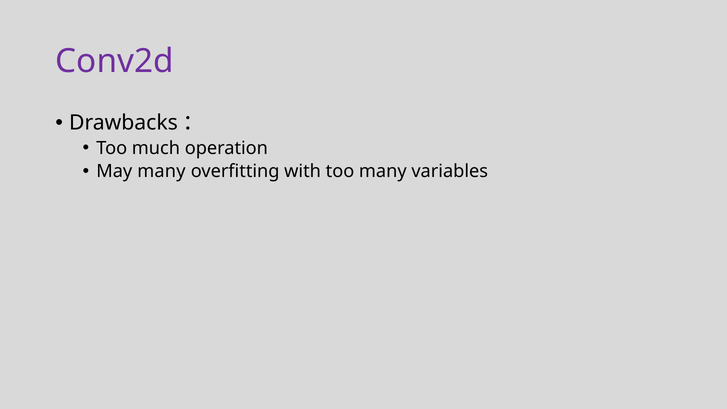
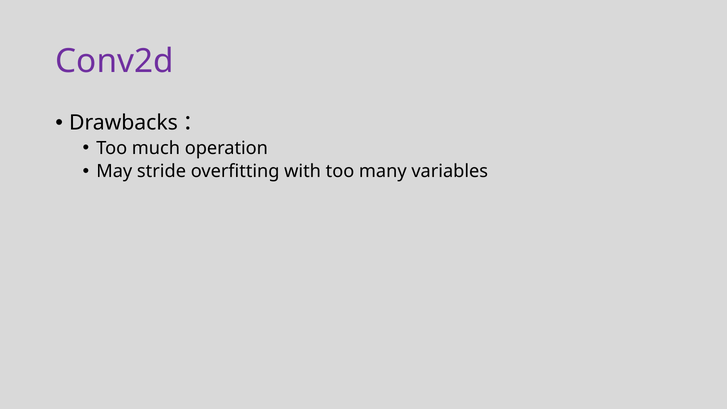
May many: many -> stride (162, 171)
